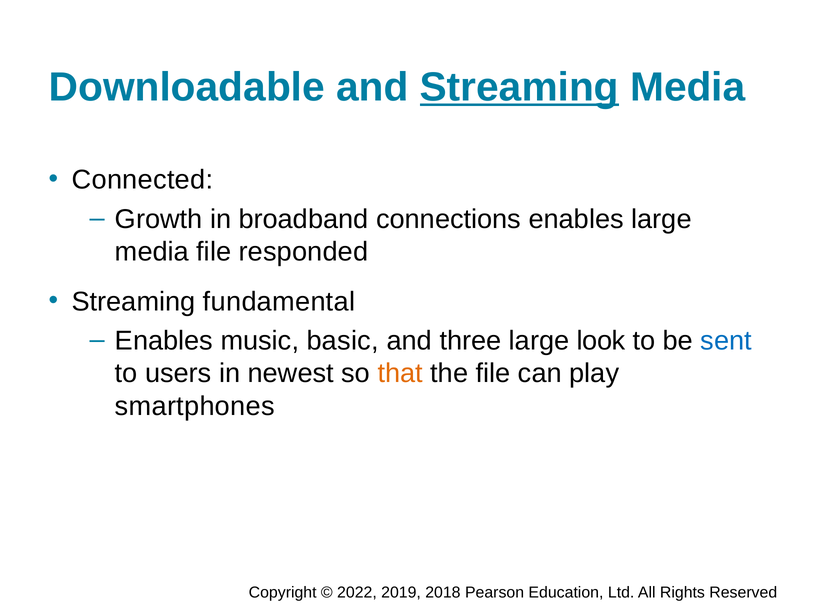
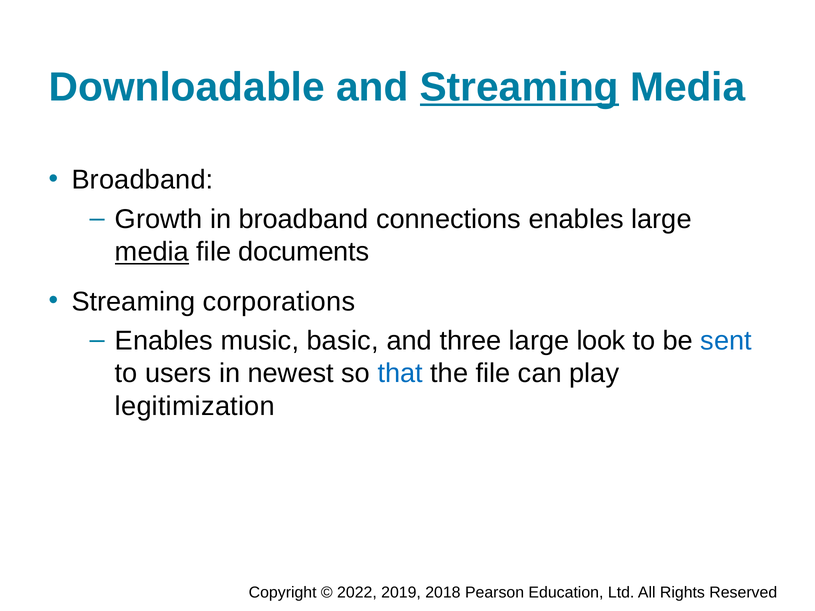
Connected: Connected -> Broadband (143, 180)
media underline: none -> present (152, 252)
responded: responded -> documents (304, 252)
fundamental: fundamental -> corporations (279, 302)
that colour: orange -> blue (400, 374)
smartphones: smartphones -> legitimization (195, 406)
